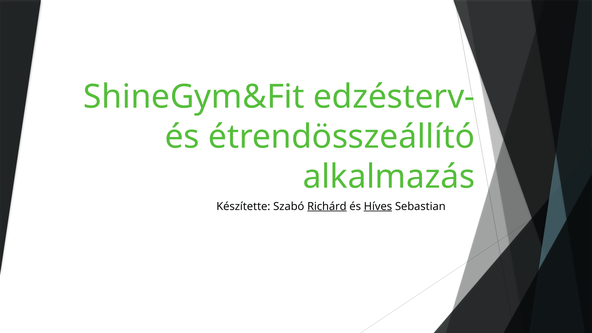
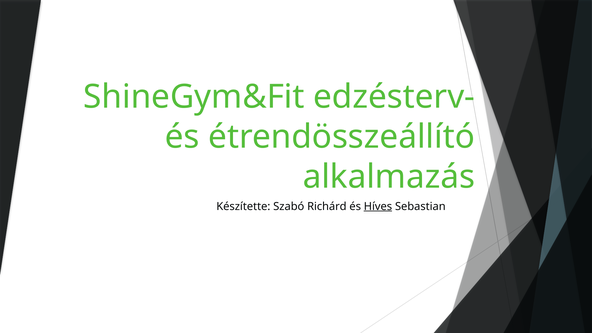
Richárd underline: present -> none (327, 206)
